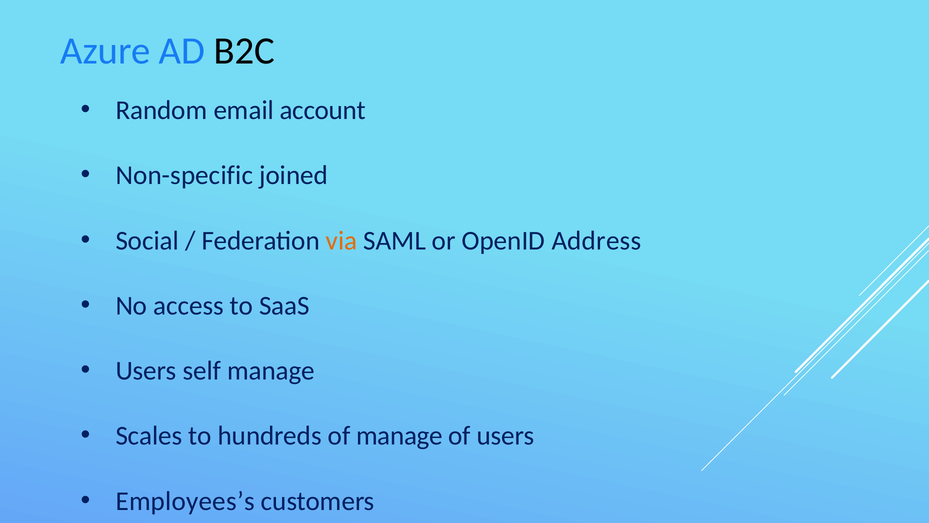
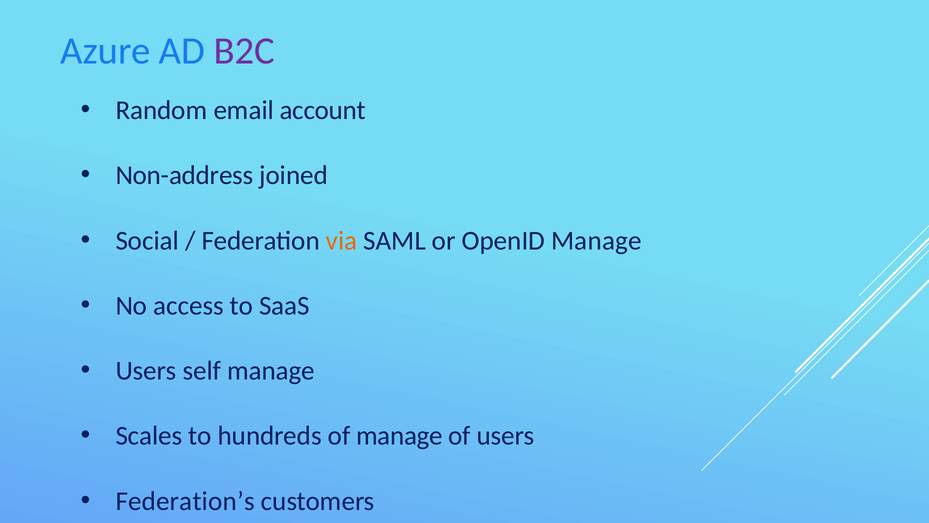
B2C colour: black -> purple (244, 51)
Non-specific: Non-specific -> Non-address (184, 175)
OpenID Address: Address -> Manage (596, 240)
Employees’s: Employees’s -> Federation’s (185, 501)
